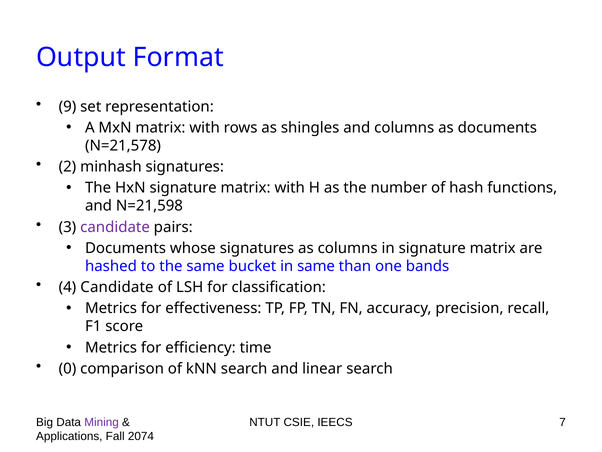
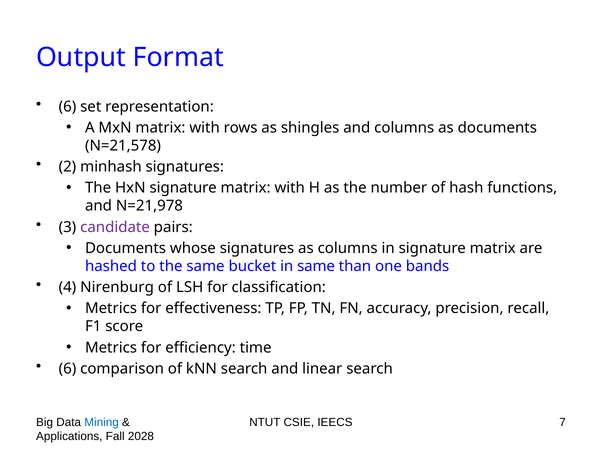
9: 9 -> 6 (67, 106)
N=21,598: N=21,598 -> N=21,978 (149, 206)
4 Candidate: Candidate -> Nirenburg (117, 287)
0: 0 -> 6 (67, 368)
Mining colour: purple -> blue (102, 422)
2074: 2074 -> 2028 (141, 436)
